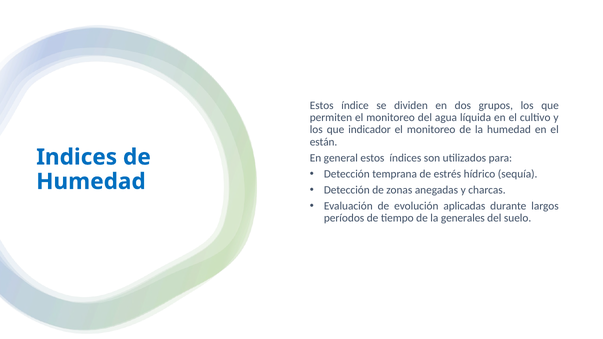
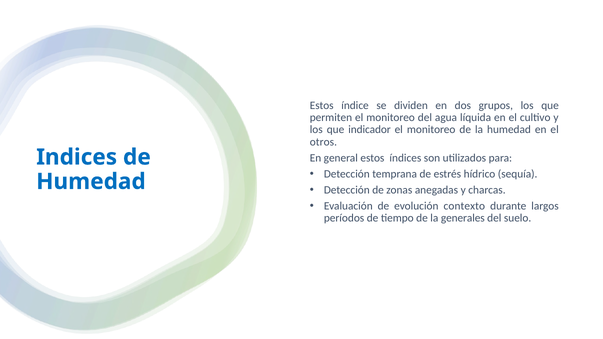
están: están -> otros (323, 142)
aplicadas: aplicadas -> contexto (464, 206)
